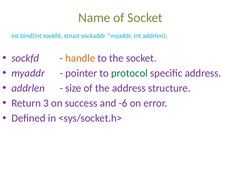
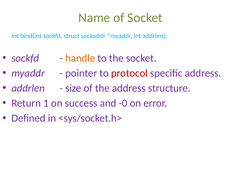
protocol colour: green -> red (129, 73)
3: 3 -> 1 (46, 103)
-6: -6 -> -0 (123, 103)
